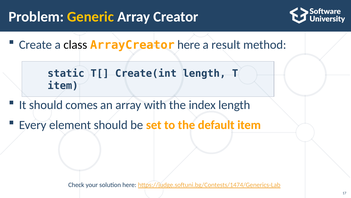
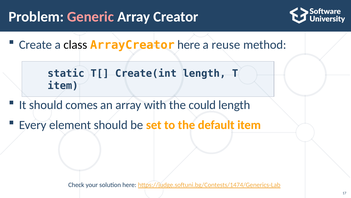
Generic colour: yellow -> pink (91, 17)
result: result -> reuse (226, 45)
index: index -> could (202, 105)
